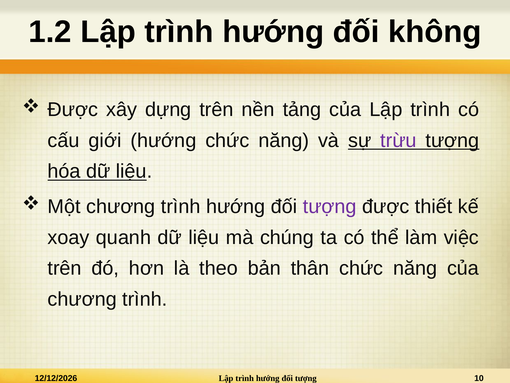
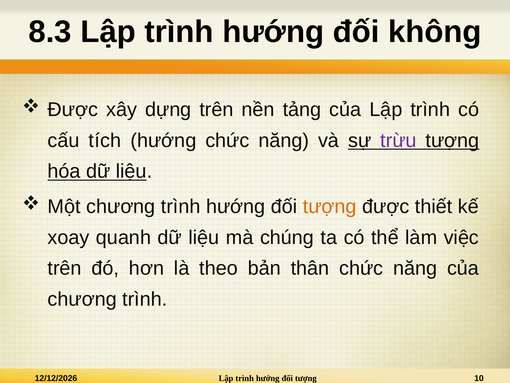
1.2: 1.2 -> 8.3 (50, 32)
giới: giới -> tích (105, 140)
tượng colour: purple -> orange (330, 206)
